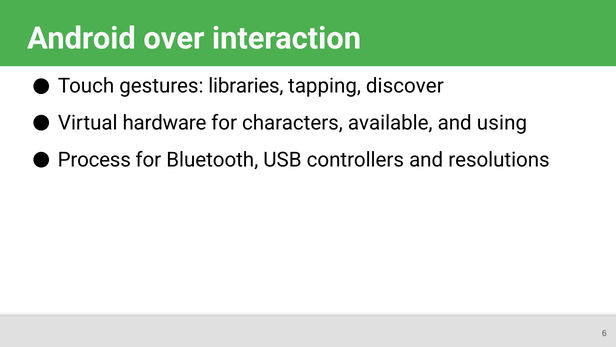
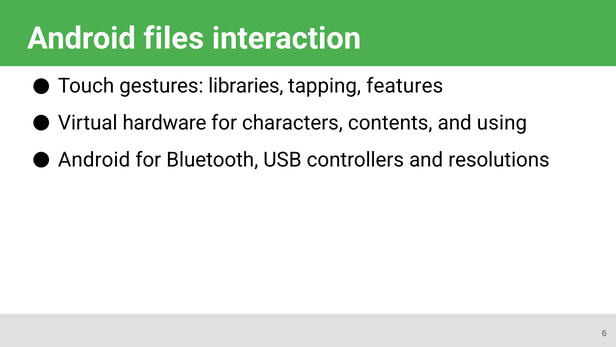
over: over -> files (174, 38)
discover: discover -> features (405, 86)
available: available -> contents (390, 123)
Process: Process -> Android (94, 160)
